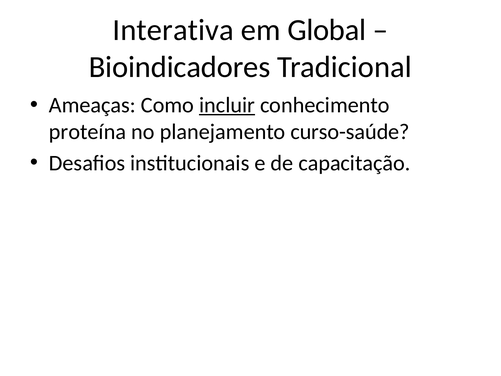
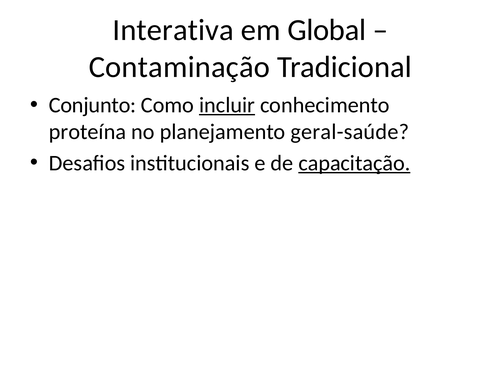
Bioindicadores: Bioindicadores -> Contaminação (179, 67)
Ameaças: Ameaças -> Conjunto (92, 105)
curso-saúde: curso-saúde -> geral-saúde (350, 132)
capacitação underline: none -> present (354, 163)
